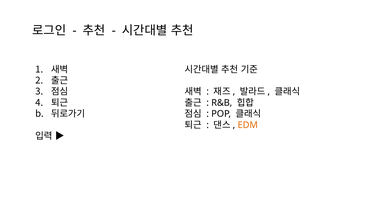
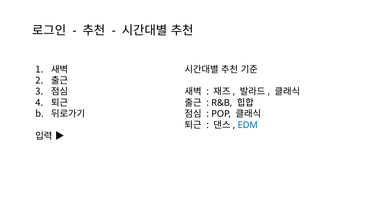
EDM colour: orange -> blue (248, 125)
